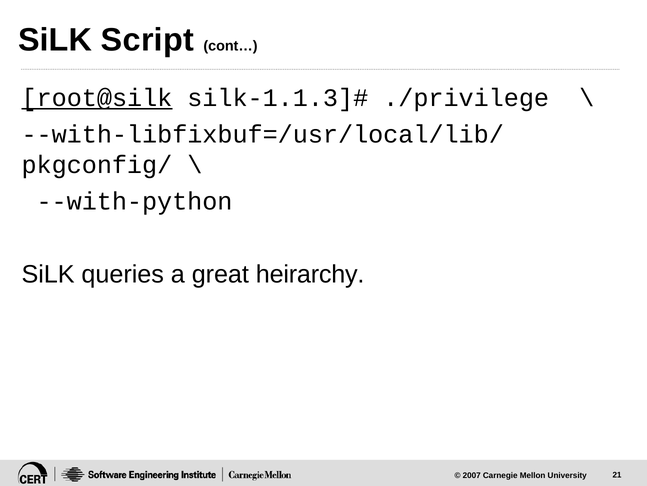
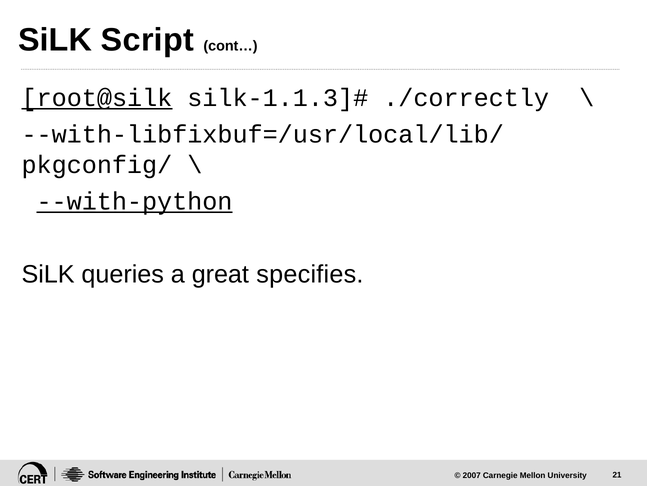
./privilege: ./privilege -> ./correctly (466, 98)
--with-python underline: none -> present (135, 201)
heirarchy: heirarchy -> specifies (310, 274)
